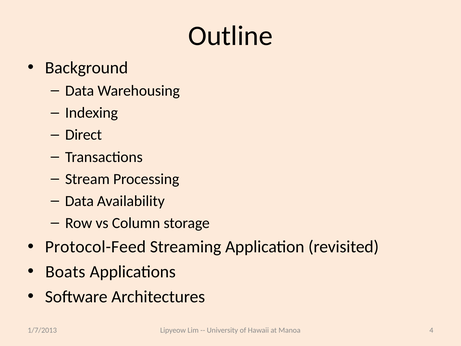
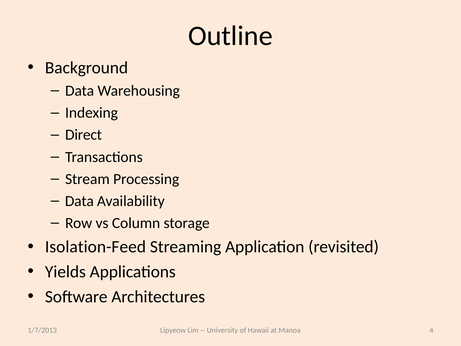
Protocol-Feed: Protocol-Feed -> Isolation-Feed (95, 247)
Boats: Boats -> Yields (65, 272)
